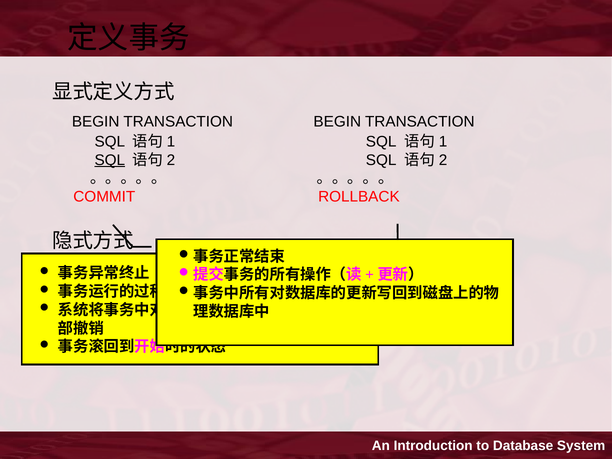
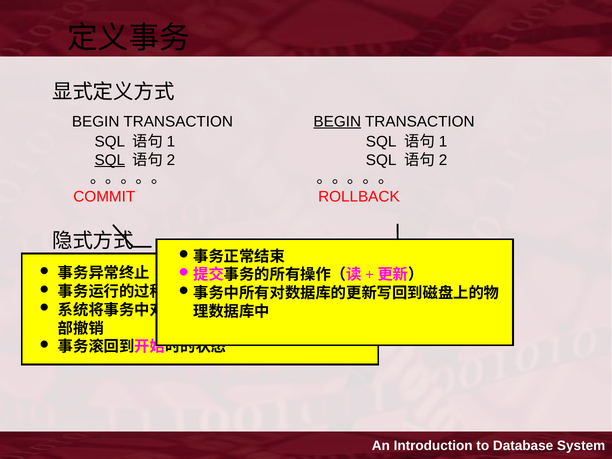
BEGIN underline: none -> present (337, 122)
